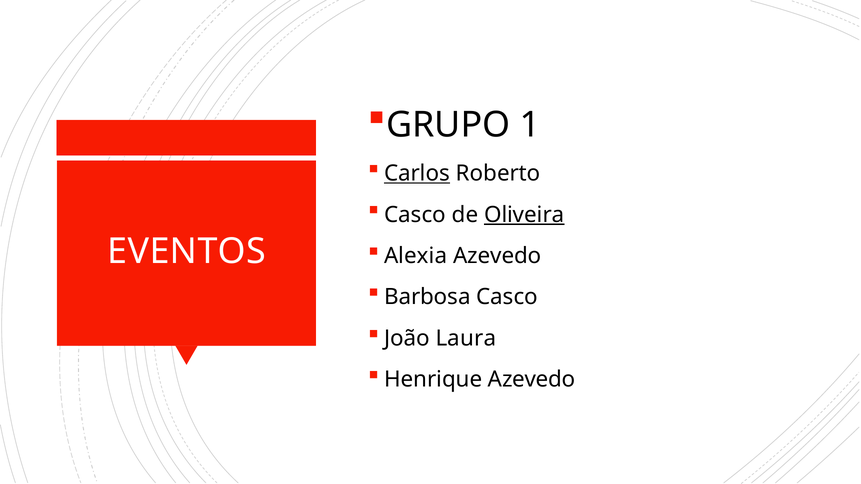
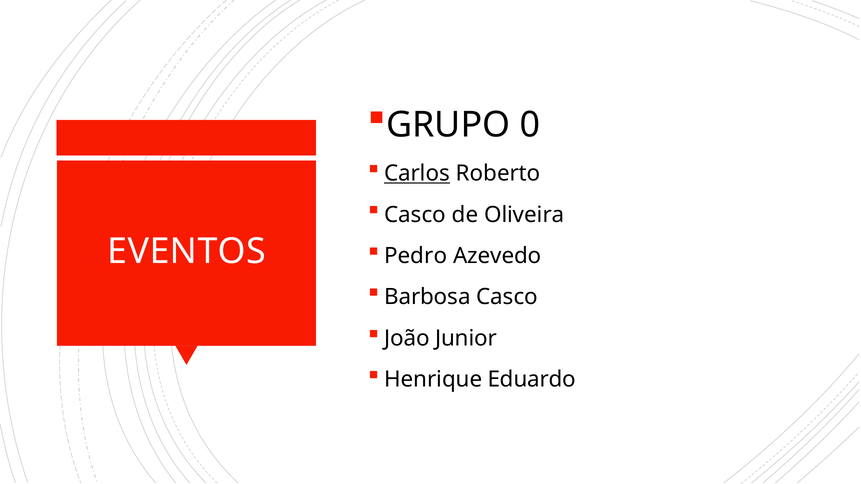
1: 1 -> 0 (530, 125)
Oliveira underline: present -> none (524, 215)
Alexia: Alexia -> Pedro (416, 256)
Laura: Laura -> Junior (466, 338)
Henrique Azevedo: Azevedo -> Eduardo (532, 380)
